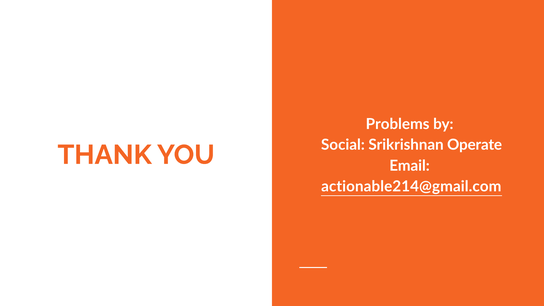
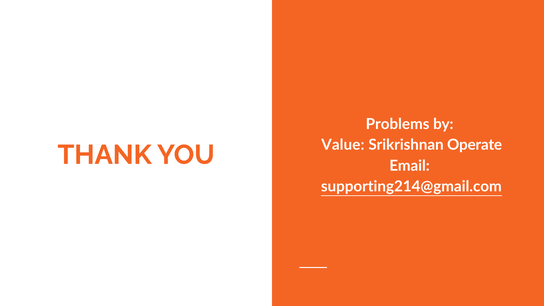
Social: Social -> Value (343, 145)
actionable214@gmail.com: actionable214@gmail.com -> supporting214@gmail.com (411, 187)
